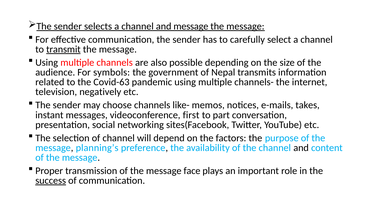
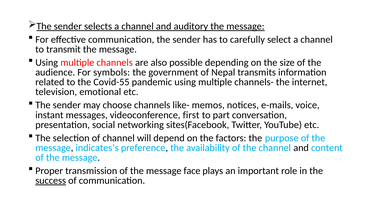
and message: message -> auditory (191, 26)
transmit underline: present -> none (63, 49)
Covid-63: Covid-63 -> Covid-55 (111, 82)
negatively: negatively -> emotional (100, 92)
takes: takes -> voice (308, 105)
planning’s: planning’s -> indicates’s (97, 148)
